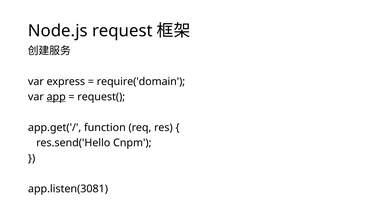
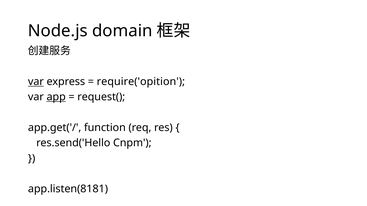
request: request -> domain (122, 31)
var underline: none -> present (36, 82)
require('domain: require('domain -> require('opition (141, 82)
app.listen(3081: app.listen(3081 -> app.listen(8181 (68, 189)
